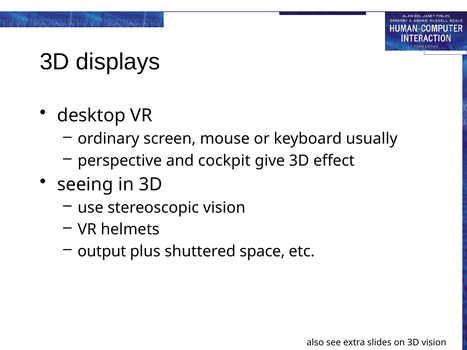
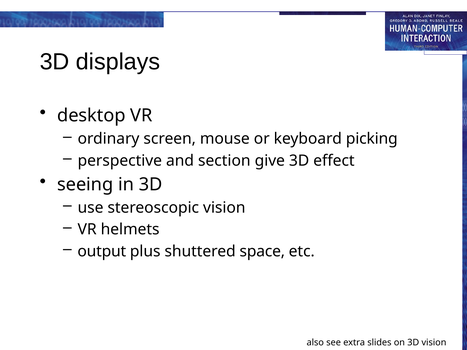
usually: usually -> picking (372, 139)
cockpit: cockpit -> section (224, 161)
